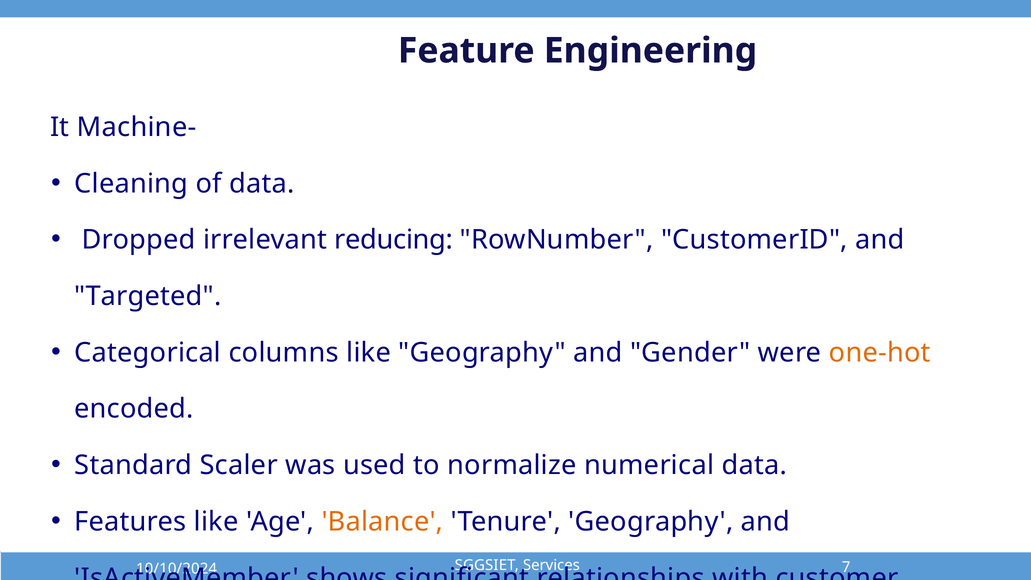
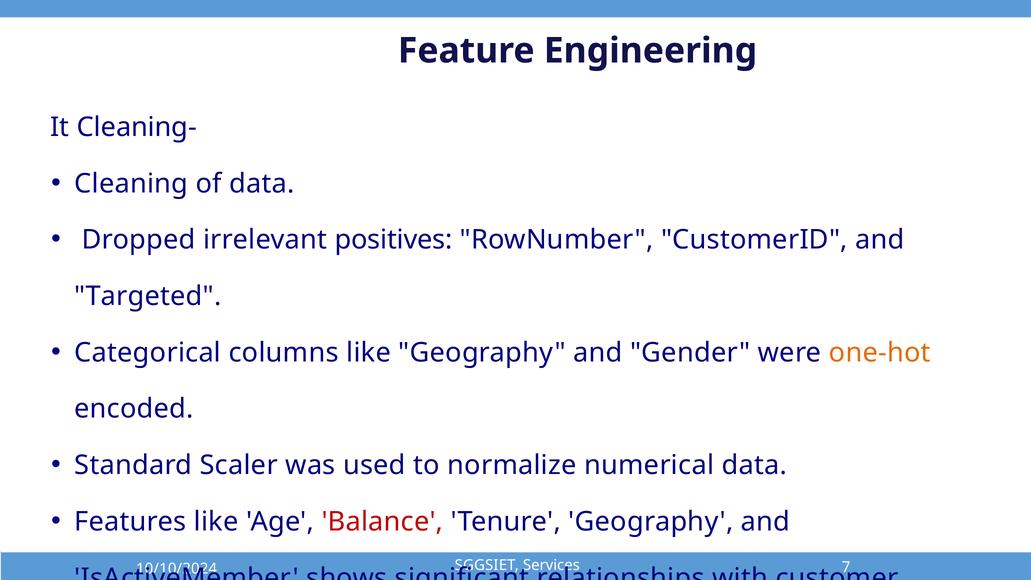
Machine-: Machine- -> Cleaning- (137, 127)
reducing: reducing -> positives (394, 240)
Balance colour: orange -> red (382, 522)
